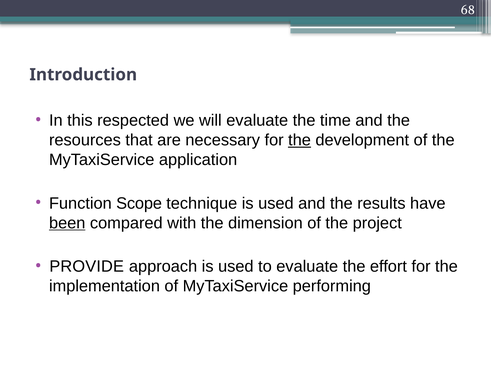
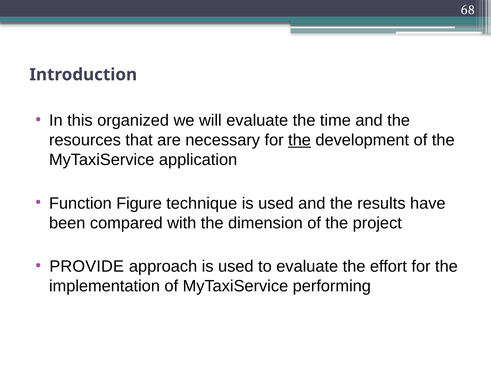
respected: respected -> organized (133, 120)
Scope: Scope -> Figure (139, 203)
been underline: present -> none (67, 222)
